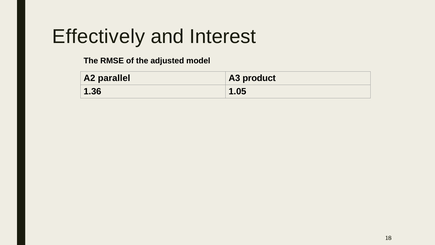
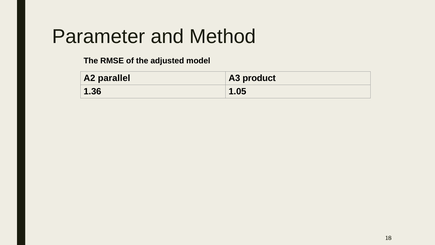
Effectively: Effectively -> Parameter (99, 37)
Interest: Interest -> Method (223, 37)
